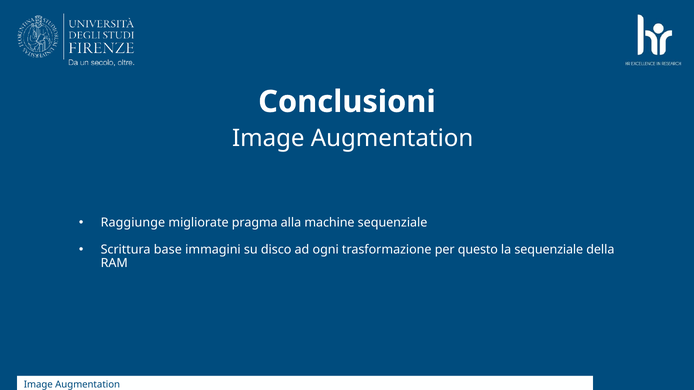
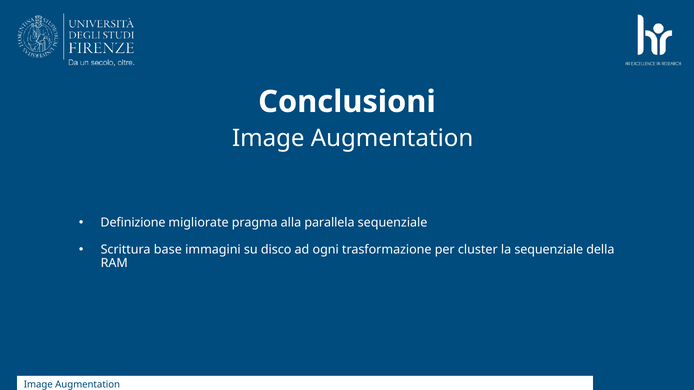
Raggiunge: Raggiunge -> Definizione (133, 223)
machine: machine -> parallela (329, 223)
questo: questo -> cluster (478, 250)
